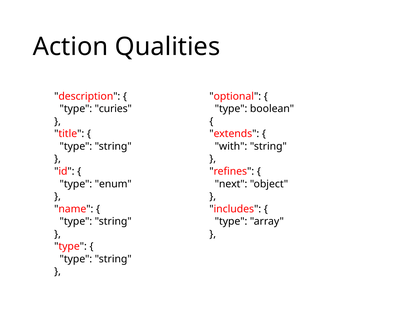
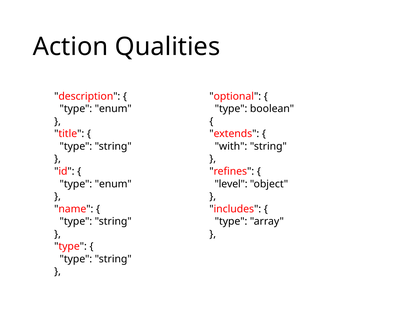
curies: curies -> enum (113, 109)
next: next -> level (231, 184)
